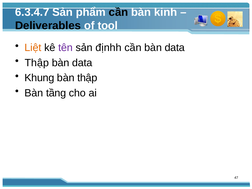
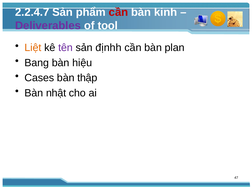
6.3.4.7: 6.3.4.7 -> 2.2.4.7 (32, 12)
cần colour: black -> red (118, 12)
Deliverables colour: black -> purple (48, 26)
cần bàn data: data -> plan (175, 48)
Thập: Thập -> Bang (37, 63)
data: data -> hiệu (82, 63)
Khung: Khung -> Cases (39, 78)
tầng: tầng -> nhật (56, 93)
